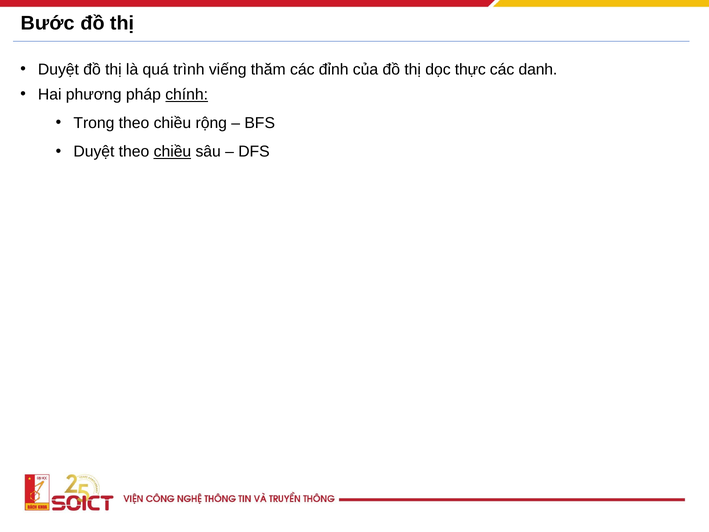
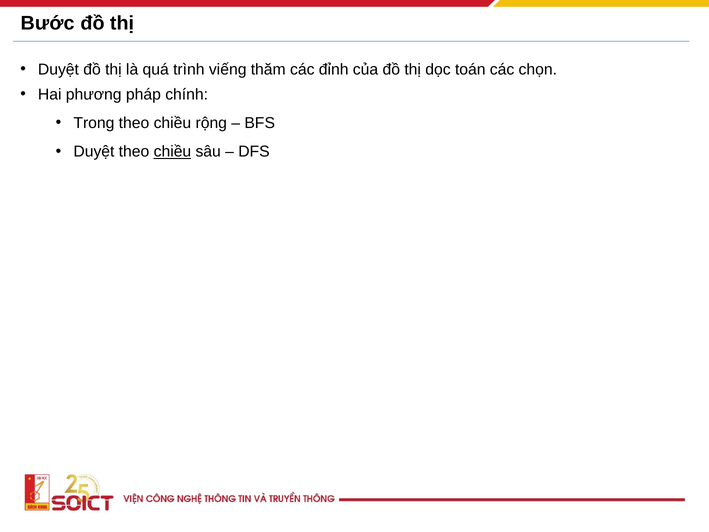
thực: thực -> toán (470, 70)
danh: danh -> chọn (538, 70)
chính underline: present -> none (187, 94)
